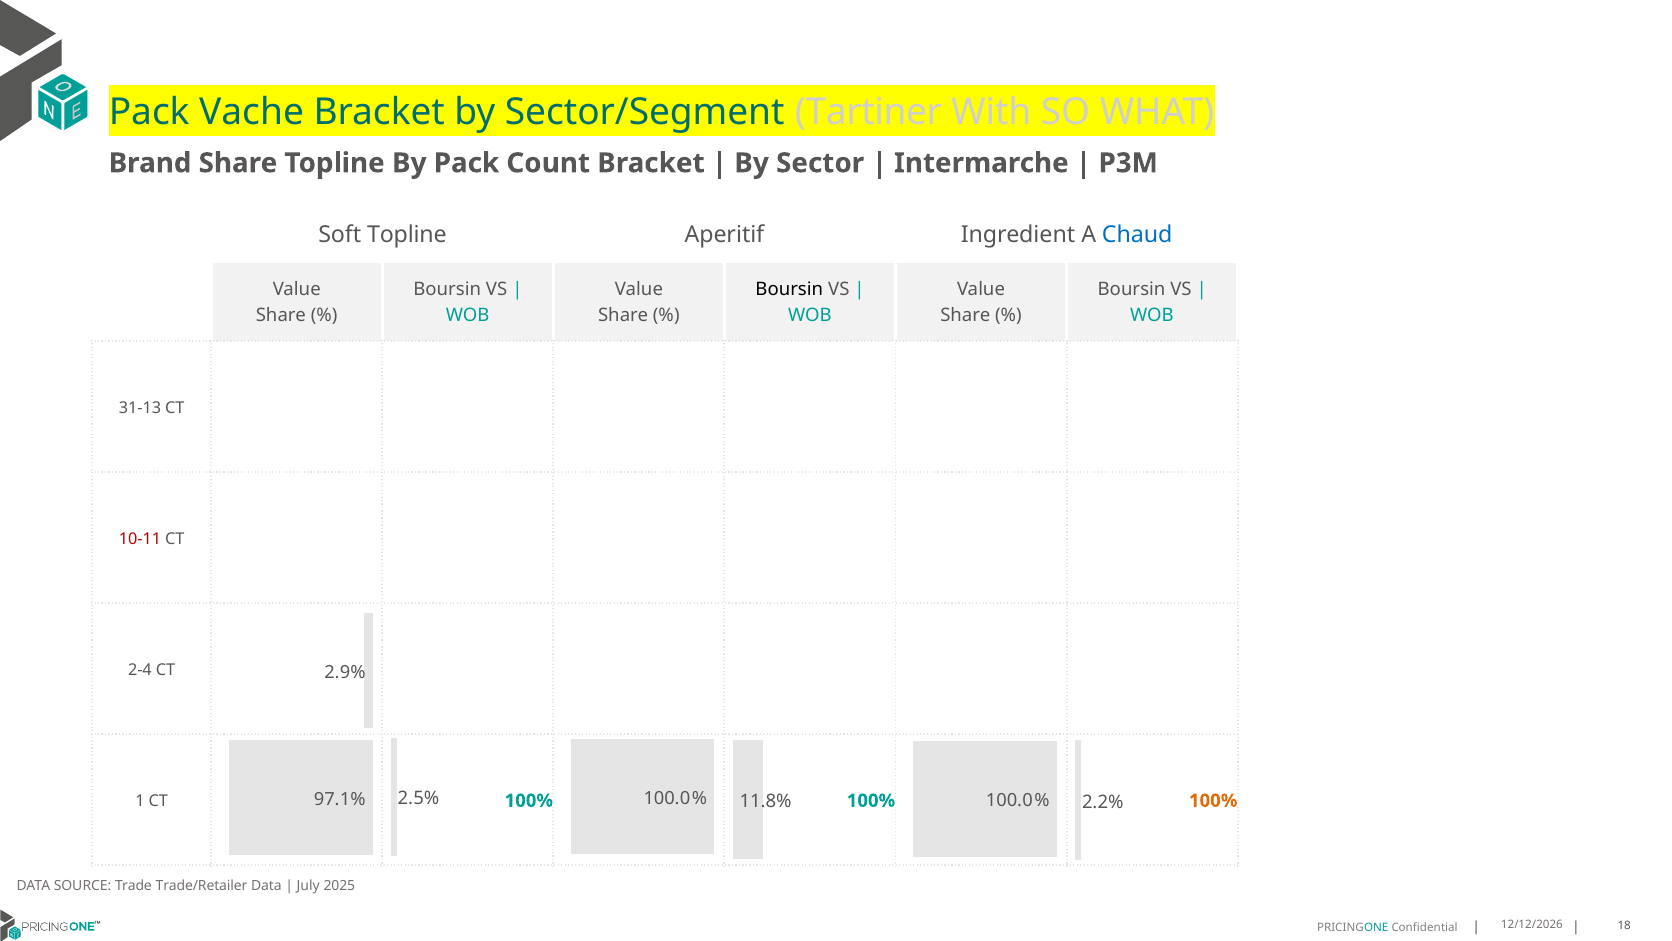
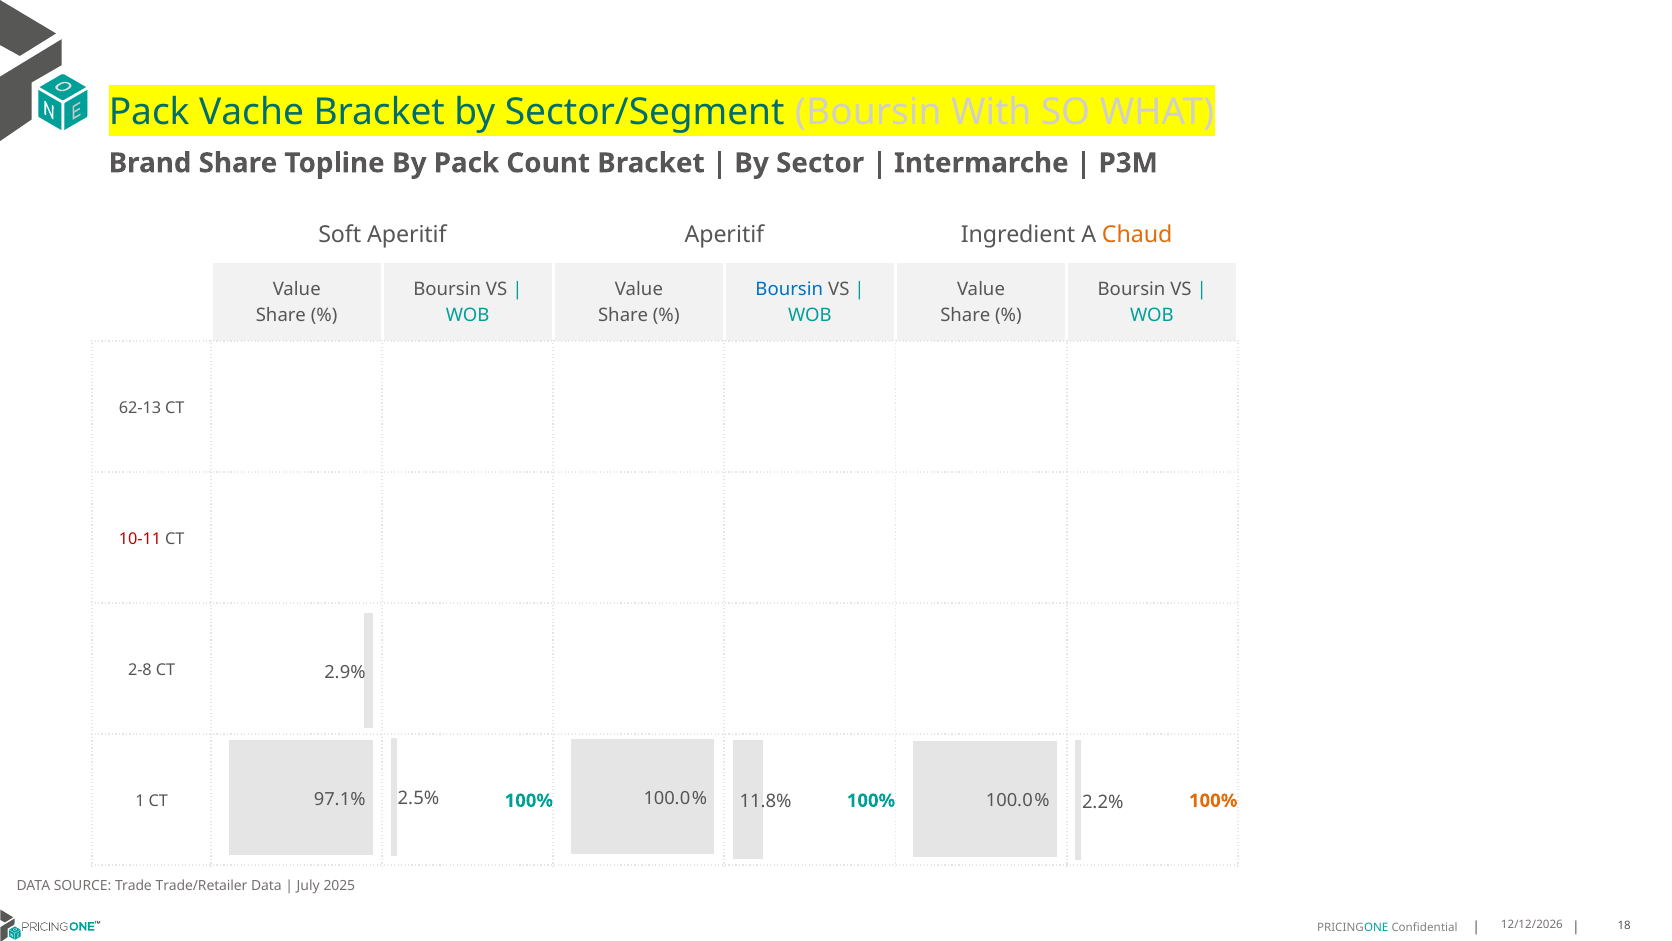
Sector/Segment Tartiner: Tartiner -> Boursin (868, 112)
Soft Topline: Topline -> Aperitif (407, 235)
Chaud colour: blue -> orange (1137, 235)
Boursin colour: black -> blue (789, 289)
31-13: 31-13 -> 62-13 (140, 408)
2-4: 2-4 -> 2-8 (140, 670)
